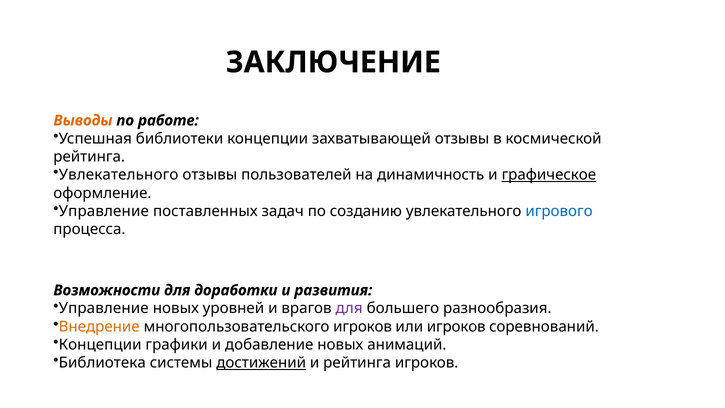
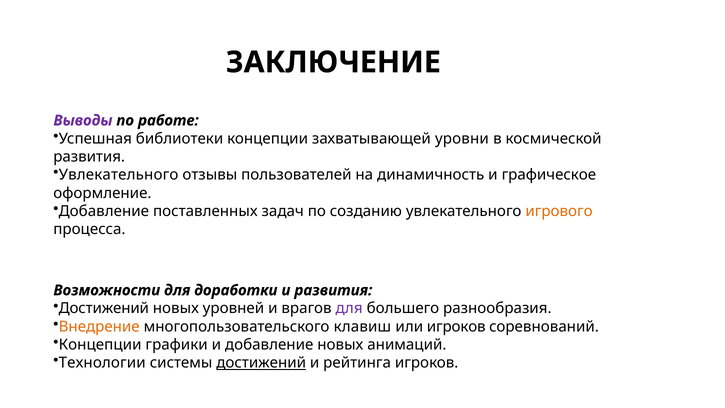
Выводы colour: orange -> purple (83, 120)
захватывающей отзывы: отзывы -> уровни (462, 139)
рейтинга: рейтинга -> развития (89, 157)
графическое underline: present -> none (549, 175)
Управление: Управление -> Добавление (104, 211)
игрового colour: blue -> orange (559, 211)
Управление: Управление -> Достижений (104, 308)
многопользовательского игроков: игроков -> клавиш (362, 326)
Библиотека: Библиотека -> Технологии (102, 363)
